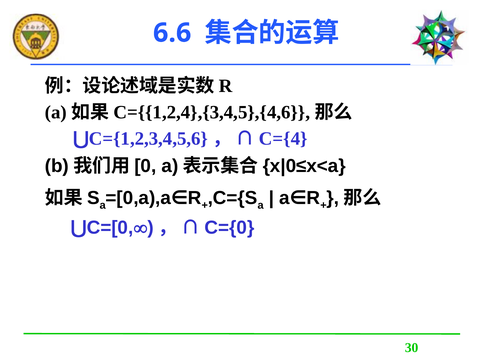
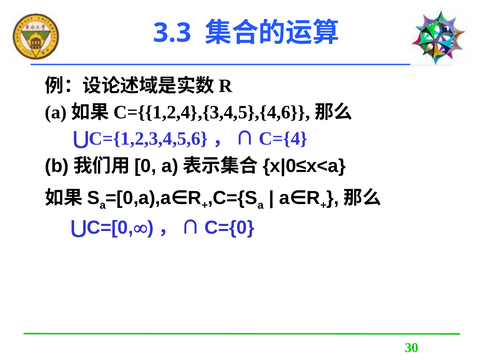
6.6: 6.6 -> 3.3 (172, 33)
